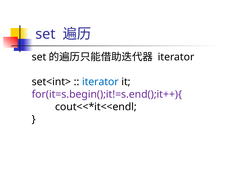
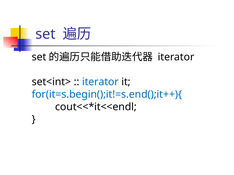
for(it=s.begin();it!=s.end();it++){ colour: purple -> blue (107, 95)
